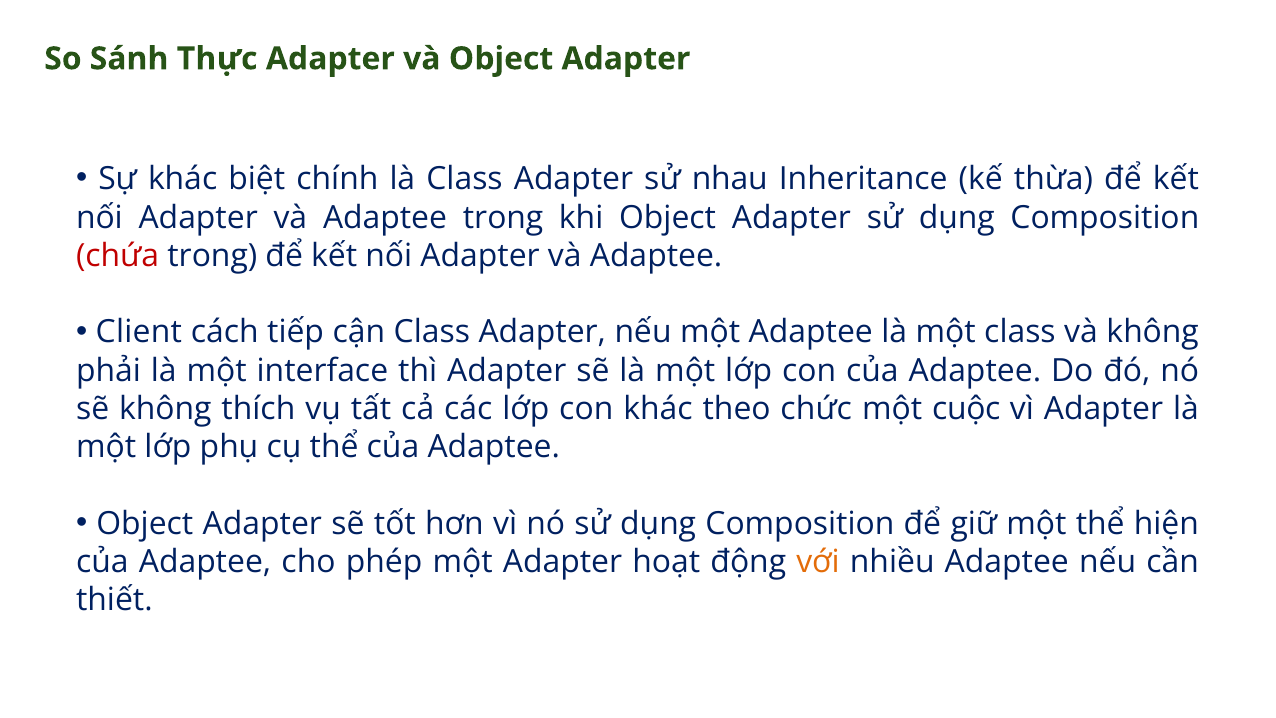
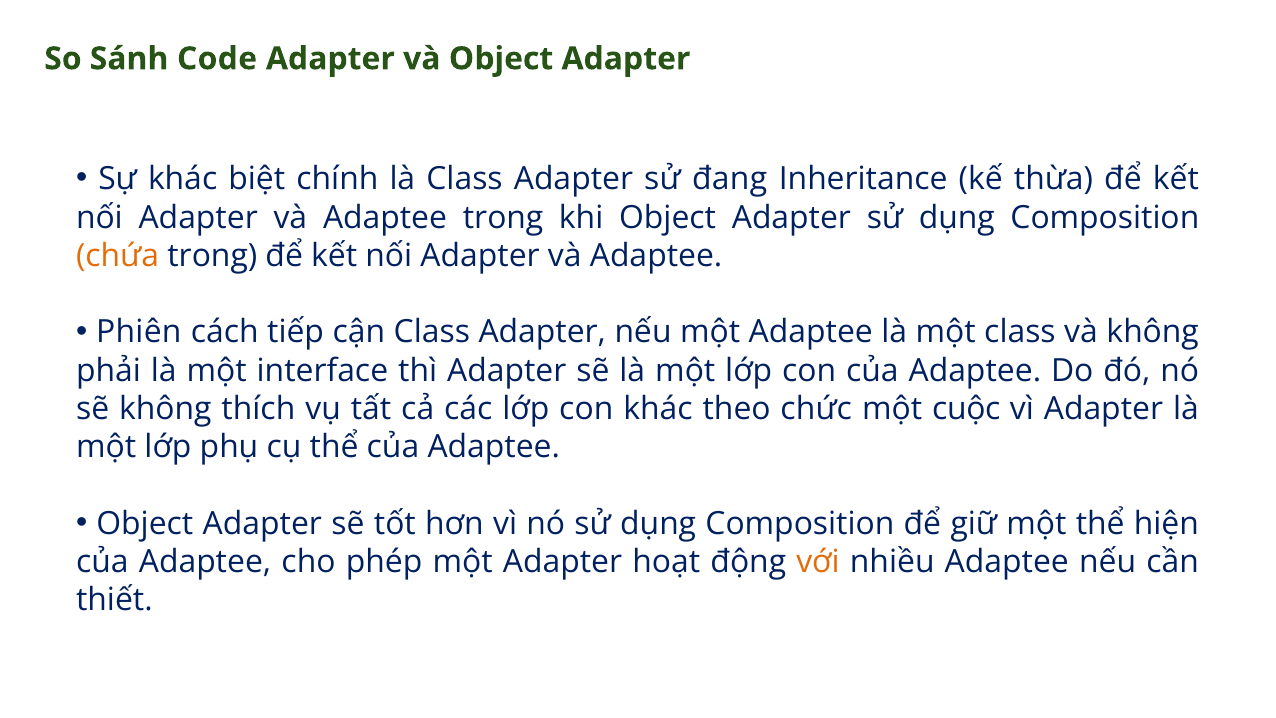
Thực: Thực -> Code (217, 59)
nhau: nhau -> đang (730, 179)
chứa colour: red -> orange (118, 256)
Client: Client -> Phiên (139, 332)
